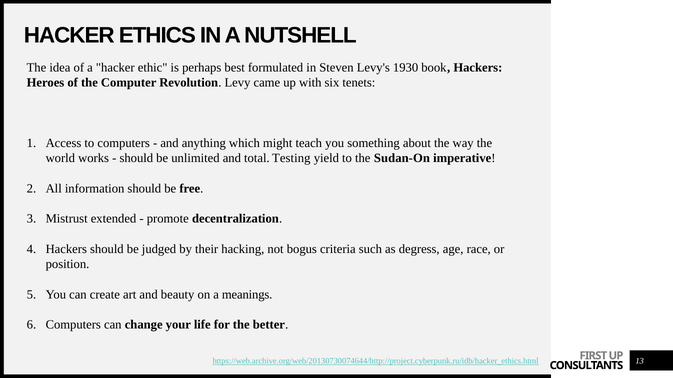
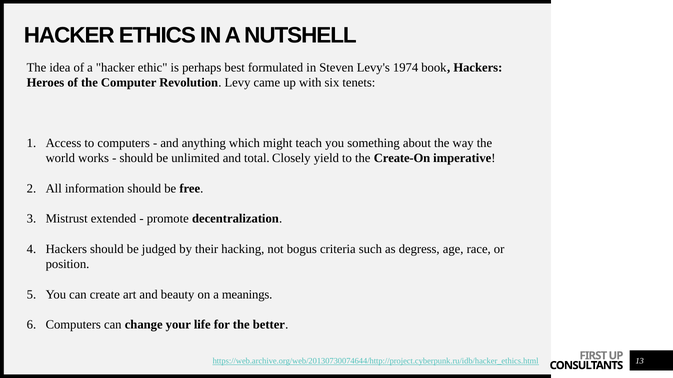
1930: 1930 -> 1974 (406, 68)
Testing: Testing -> Closely (291, 159)
Sudan-On: Sudan-On -> Create-On (402, 159)
